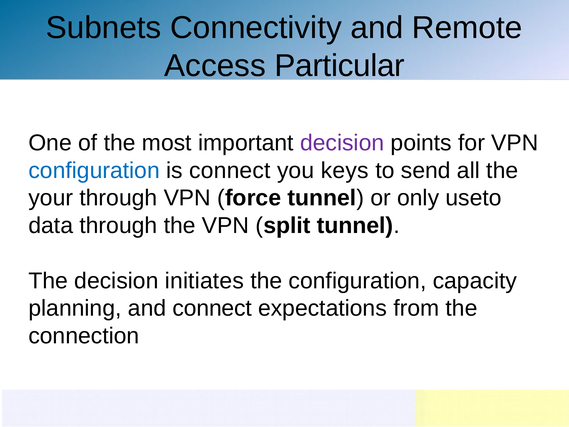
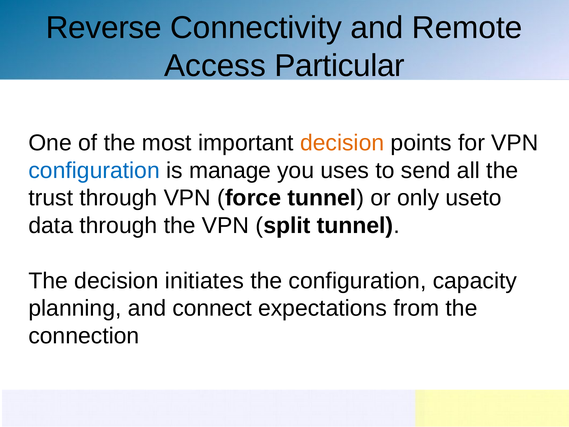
Subnets: Subnets -> Reverse (104, 28)
decision colour: purple -> orange (342, 143)
is connect: connect -> manage (230, 170)
keys: keys -> uses (345, 170)
your: your -> trust (51, 198)
